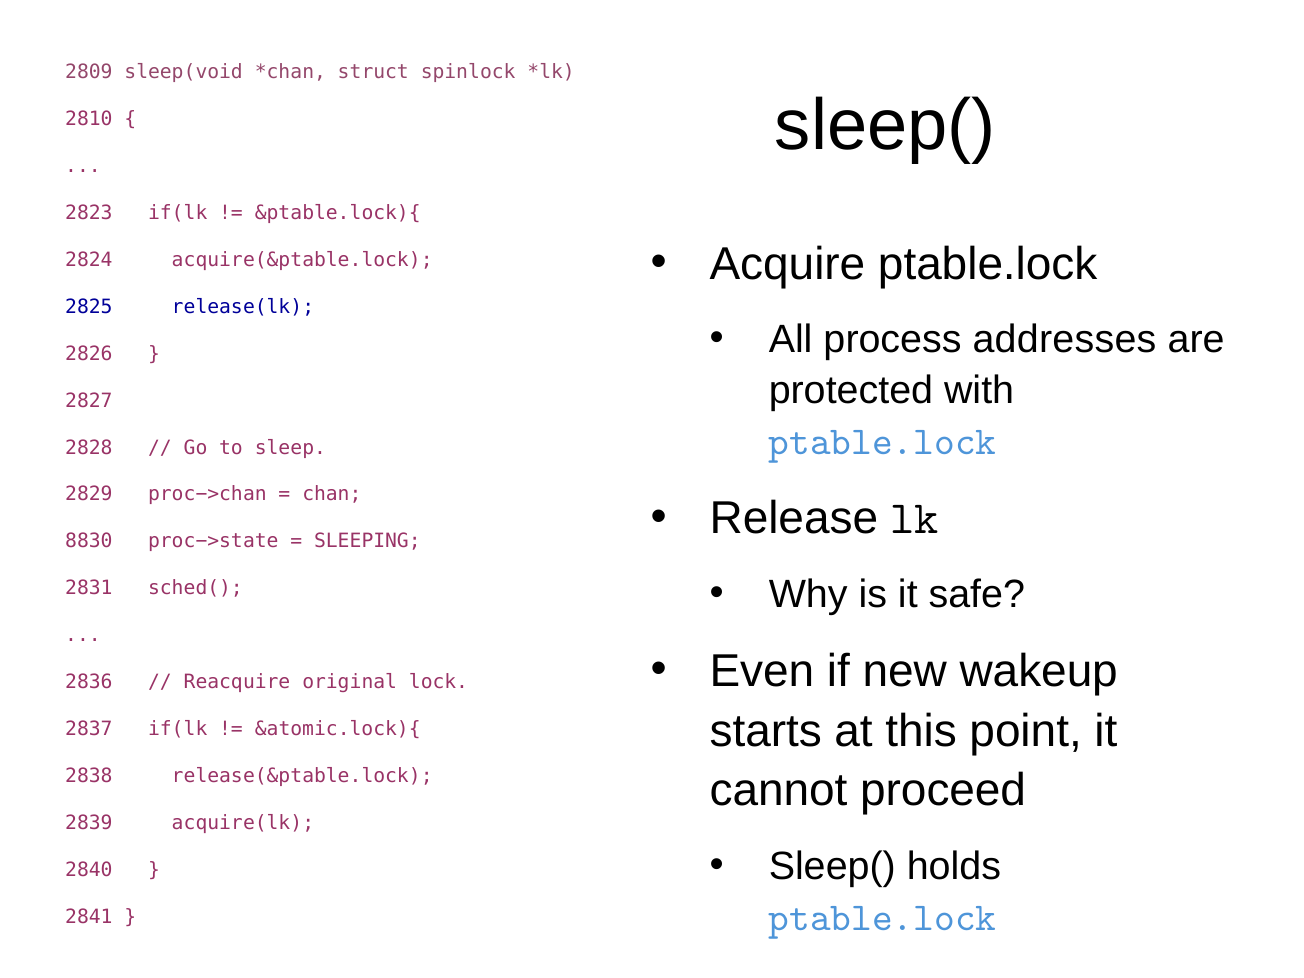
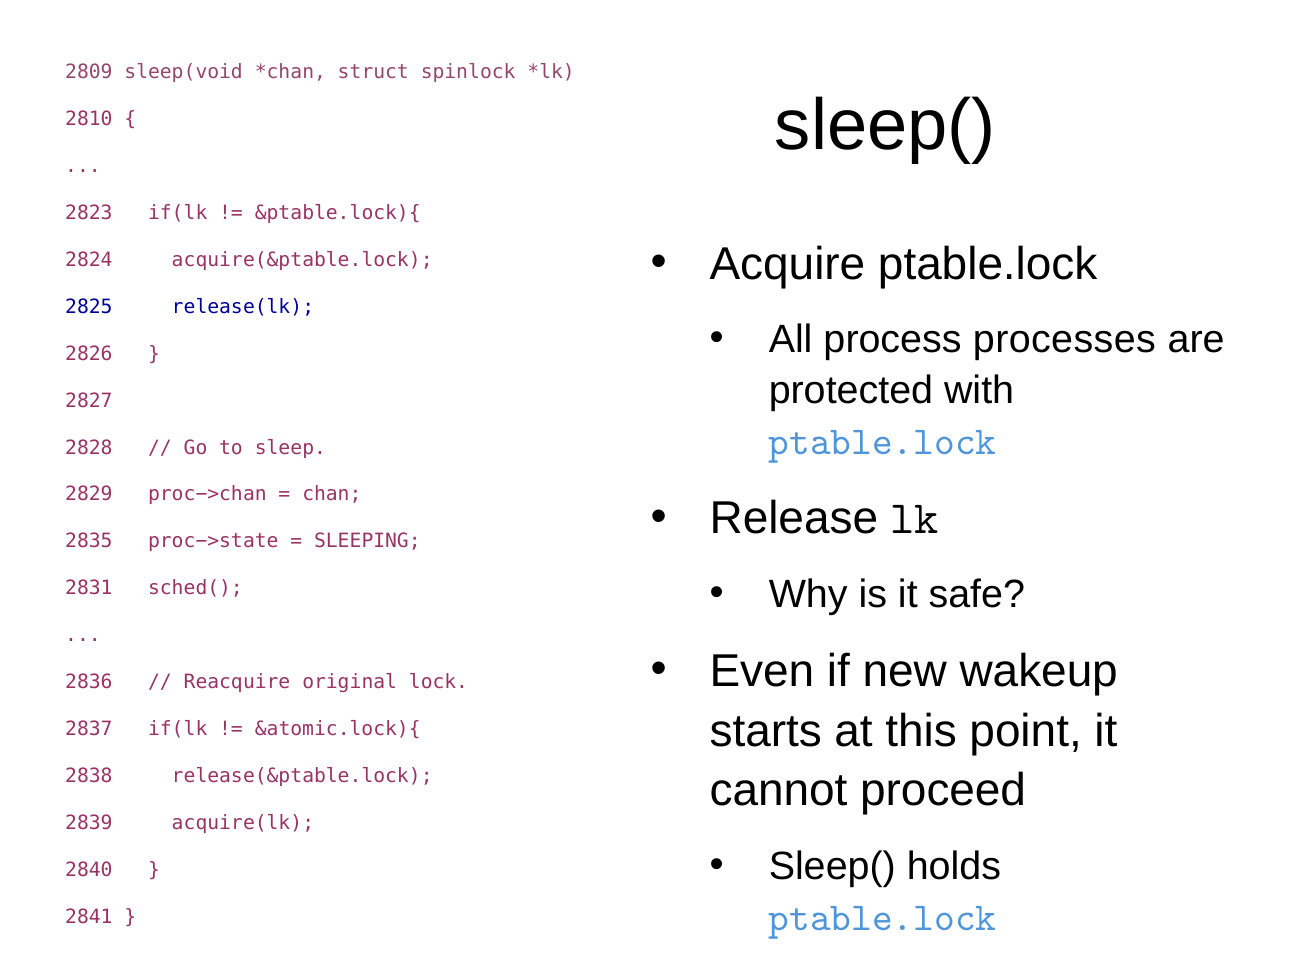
addresses: addresses -> processes (1064, 340)
8830: 8830 -> 2835 (89, 541)
